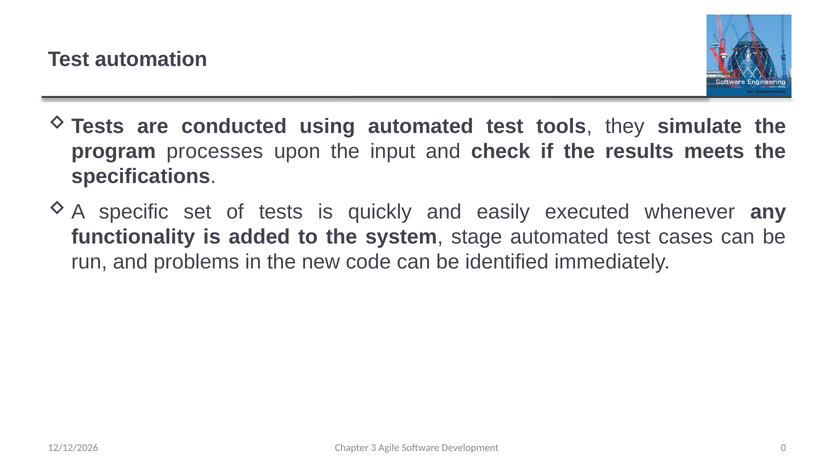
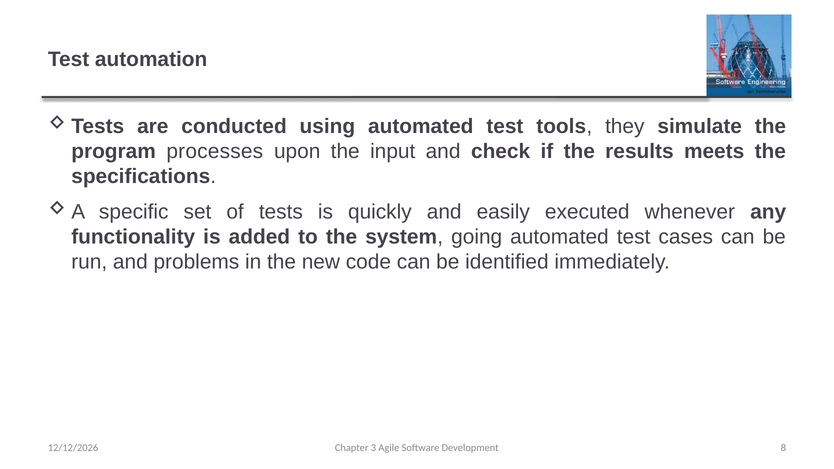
stage: stage -> going (477, 237)
0: 0 -> 8 (783, 448)
